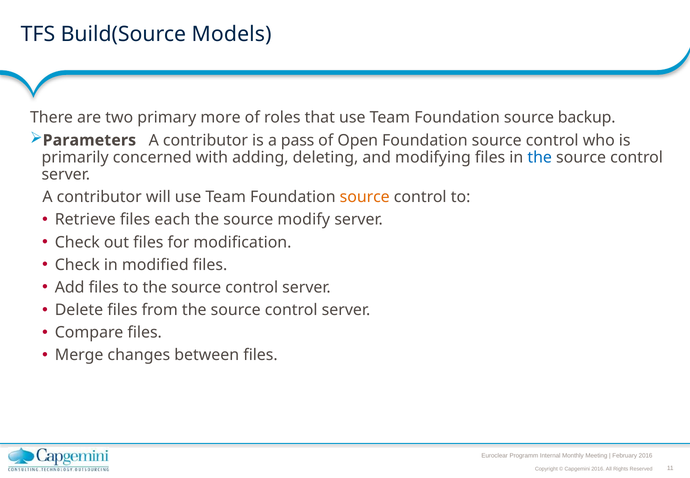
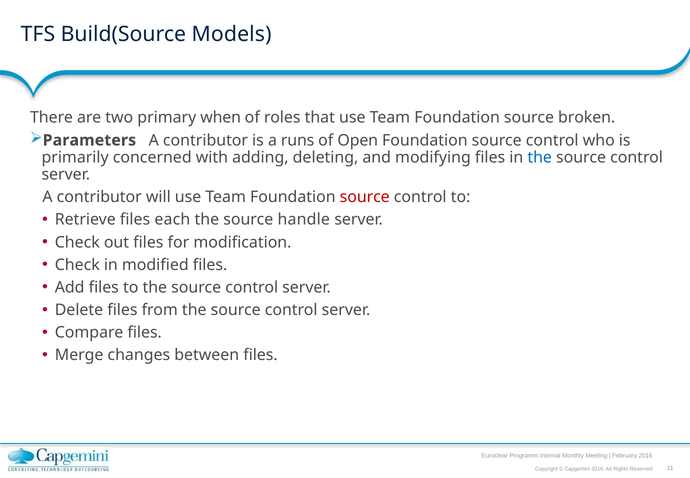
more: more -> when (221, 118)
backup: backup -> broken (587, 118)
pass: pass -> runs (298, 140)
source colour: orange -> red (365, 197)
modify: modify -> handle (304, 220)
